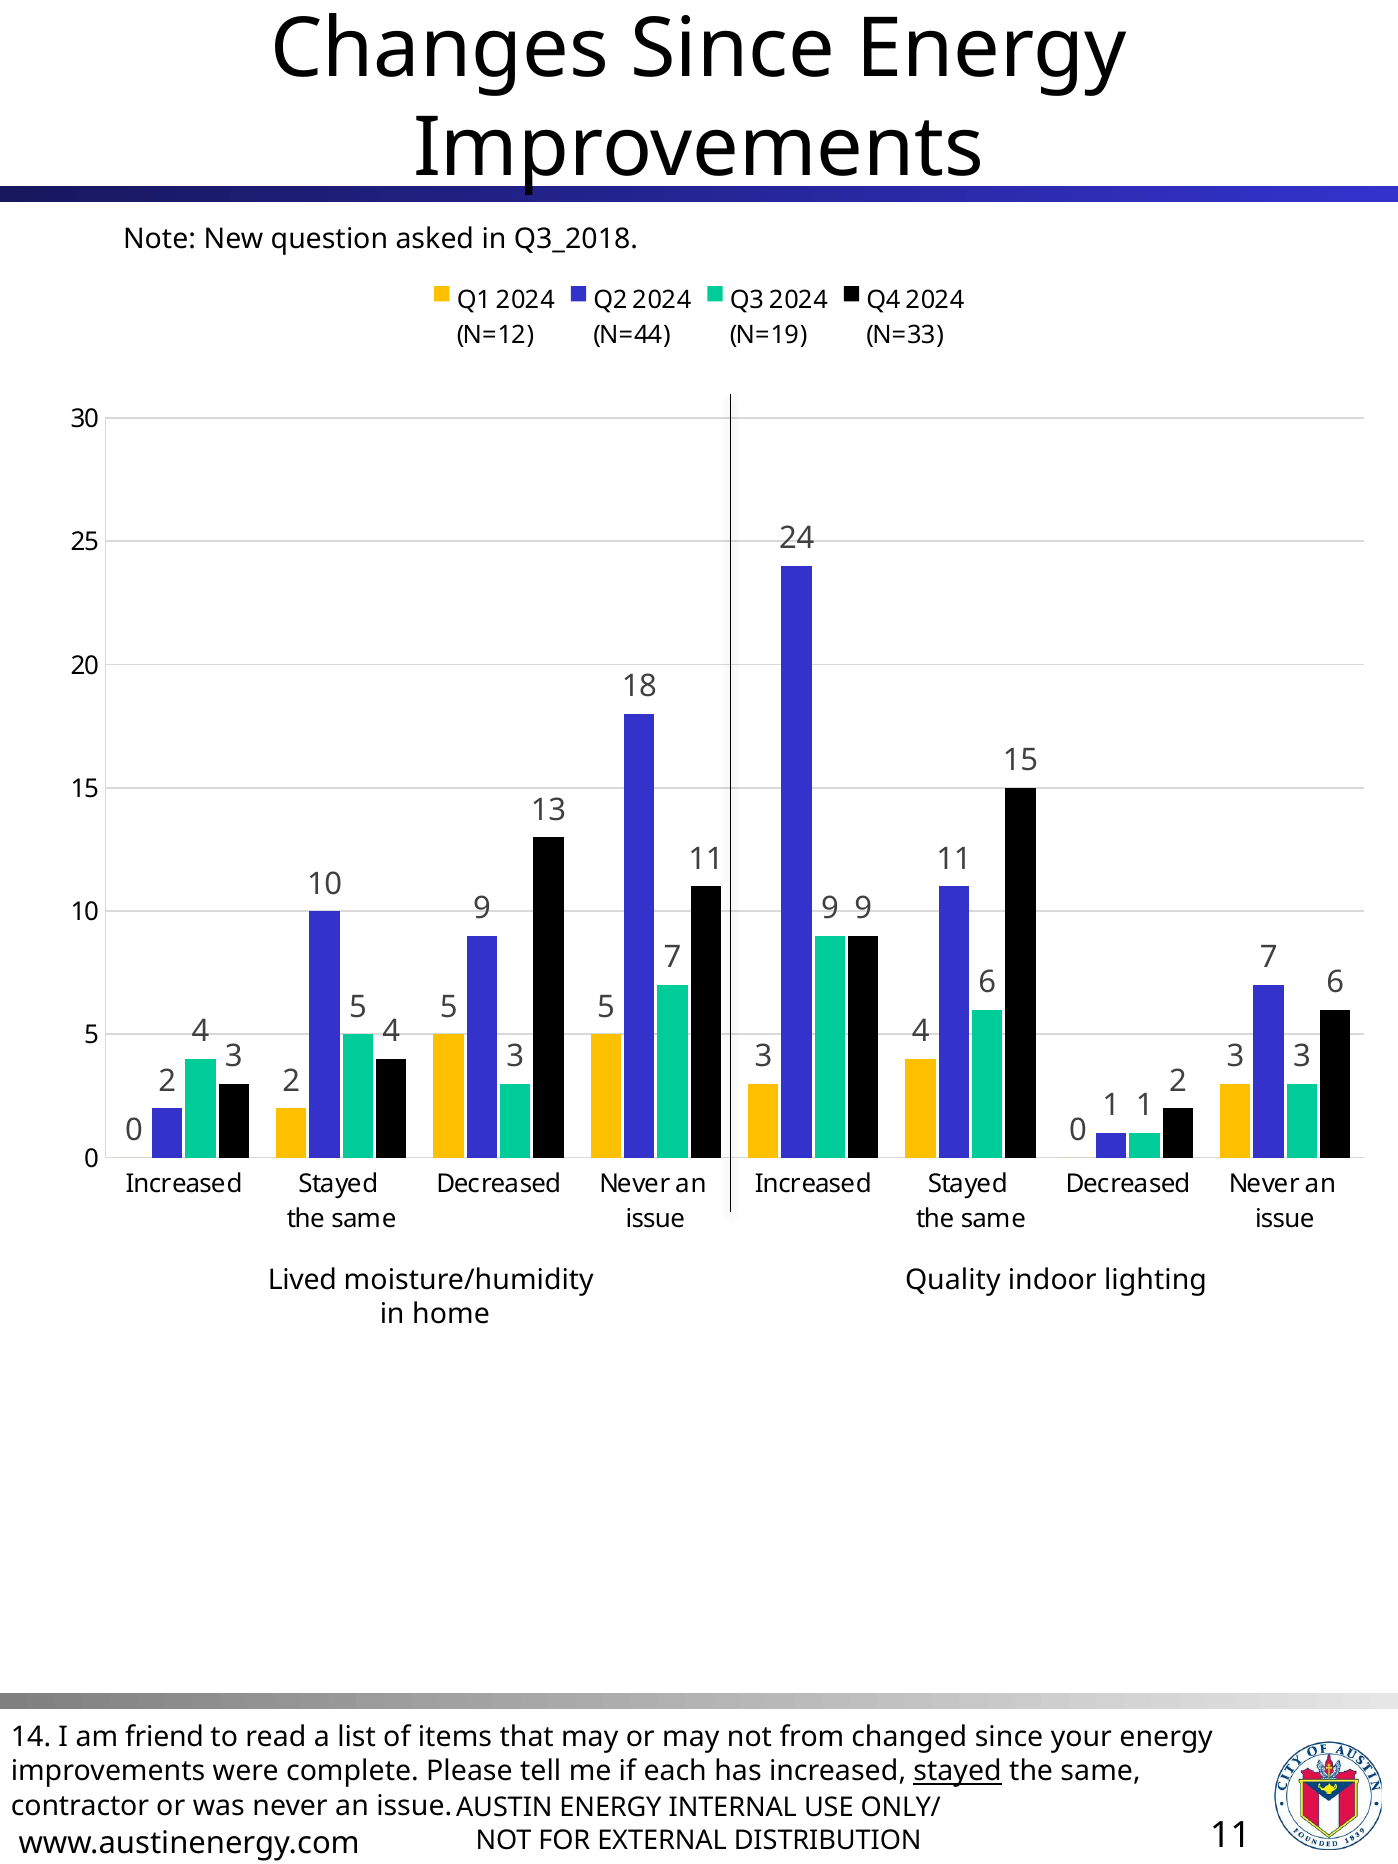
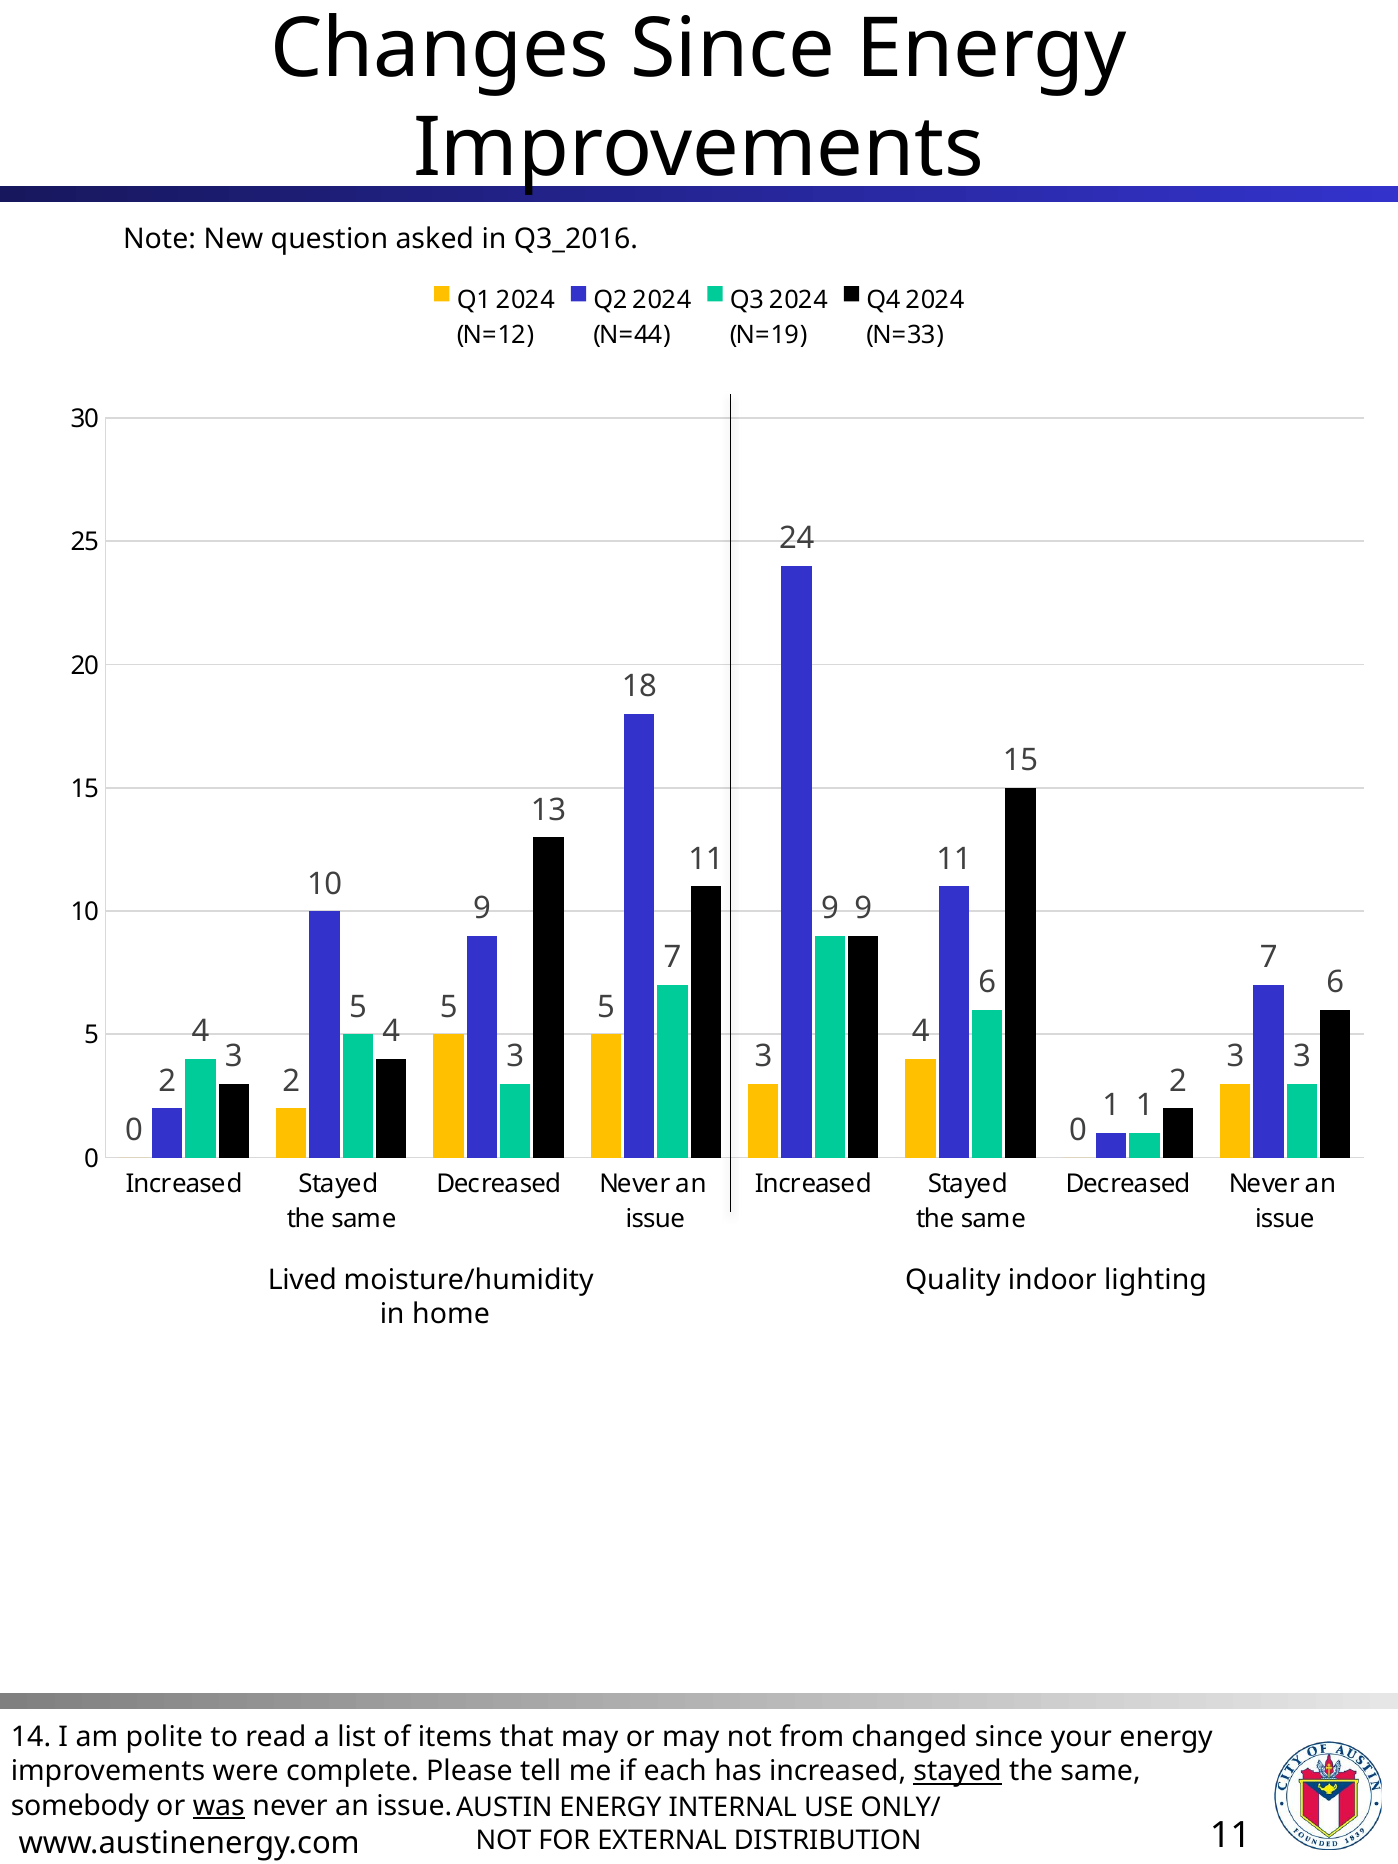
Q3_2018: Q3_2018 -> Q3_2016 (576, 239)
friend: friend -> polite (164, 1737)
contractor: contractor -> somebody (80, 1806)
was underline: none -> present (219, 1806)
